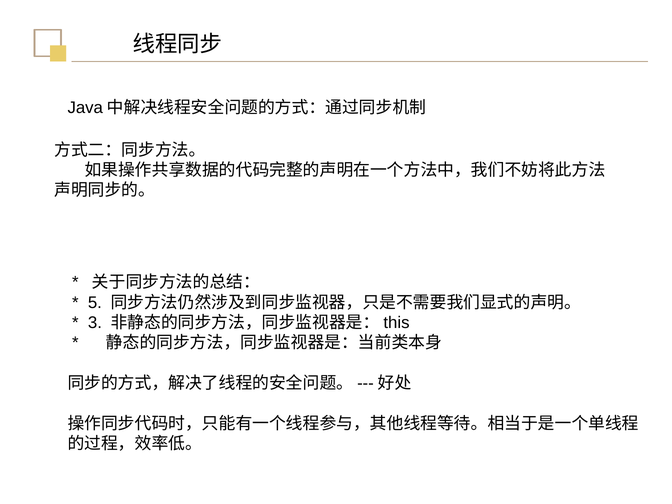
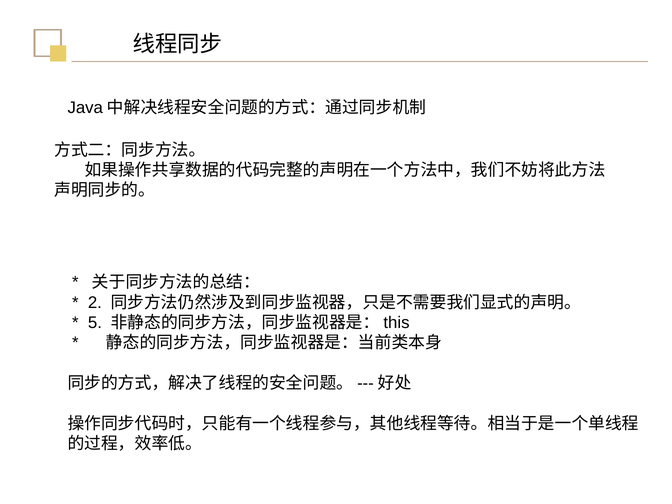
5: 5 -> 2 (95, 303)
3: 3 -> 5 (95, 323)
